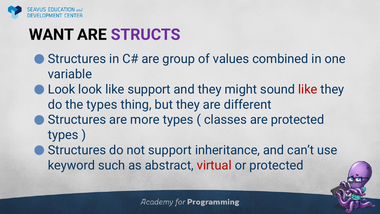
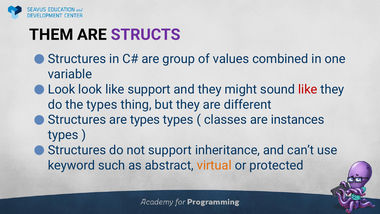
WANT: WANT -> THEM (51, 35)
are more: more -> types (145, 120)
are protected: protected -> instances (298, 120)
virtual colour: red -> orange (214, 165)
